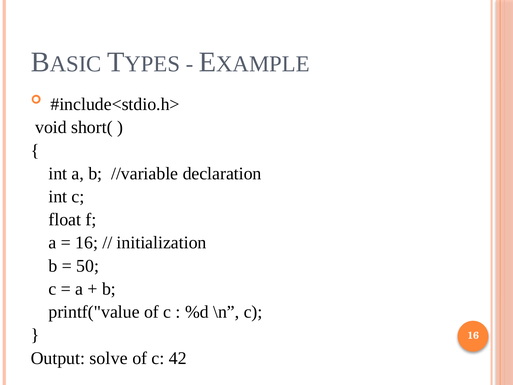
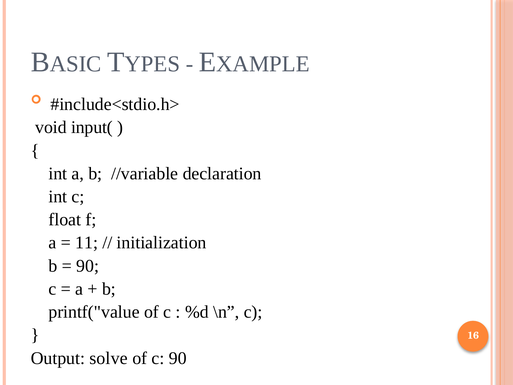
short(: short( -> input( (92, 127)
16: 16 -> 11 (87, 243)
50: 50 -> 90 (88, 266)
c 42: 42 -> 90 (178, 358)
